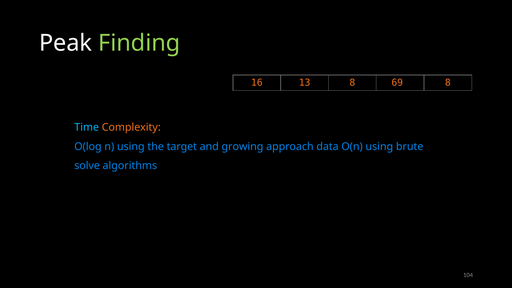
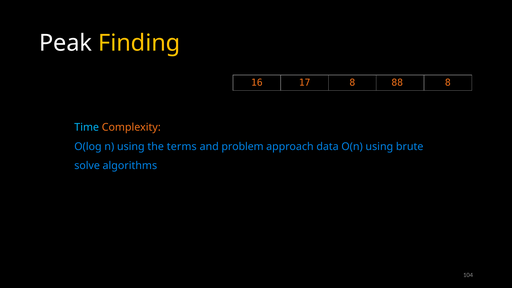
Finding colour: light green -> yellow (139, 43)
13: 13 -> 17 (305, 83)
69: 69 -> 88 (397, 83)
target: target -> terms (182, 147)
growing: growing -> problem (243, 147)
